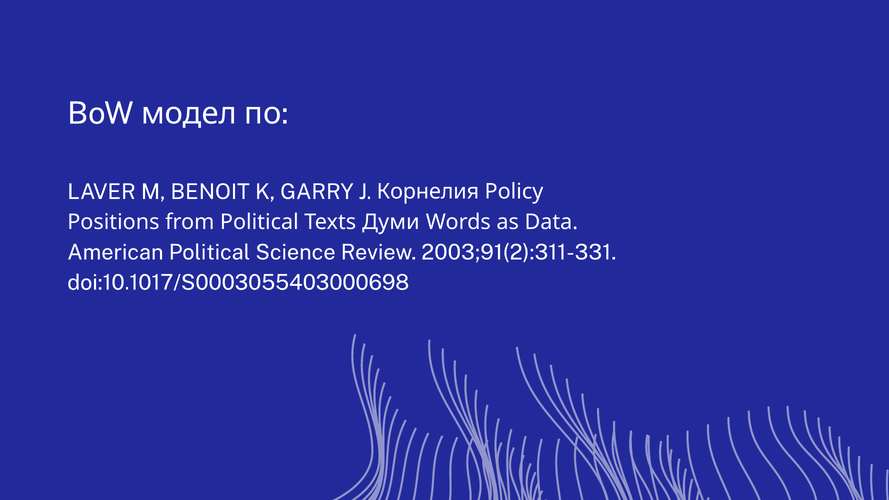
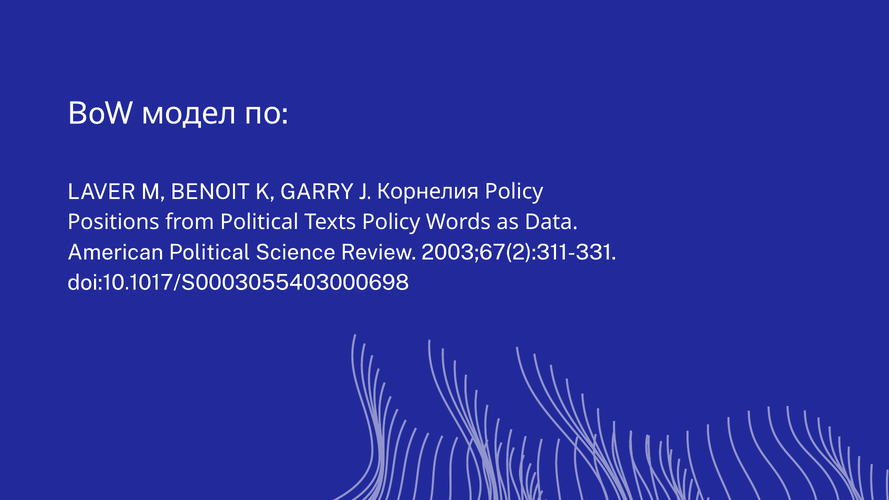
Texts Думи: Думи -> Policy (391, 222)
2003;91(2):311-331: 2003;91(2):311-331 -> 2003;67(2):311-331 (519, 252)
